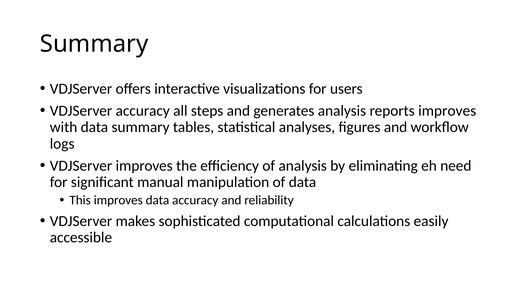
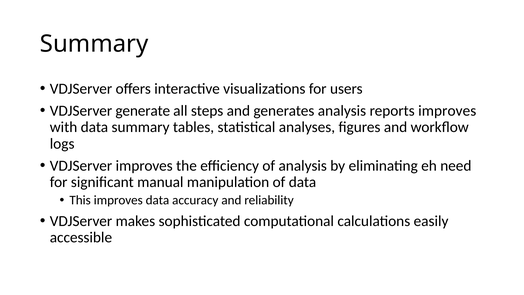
VDJServer accuracy: accuracy -> generate (143, 111)
